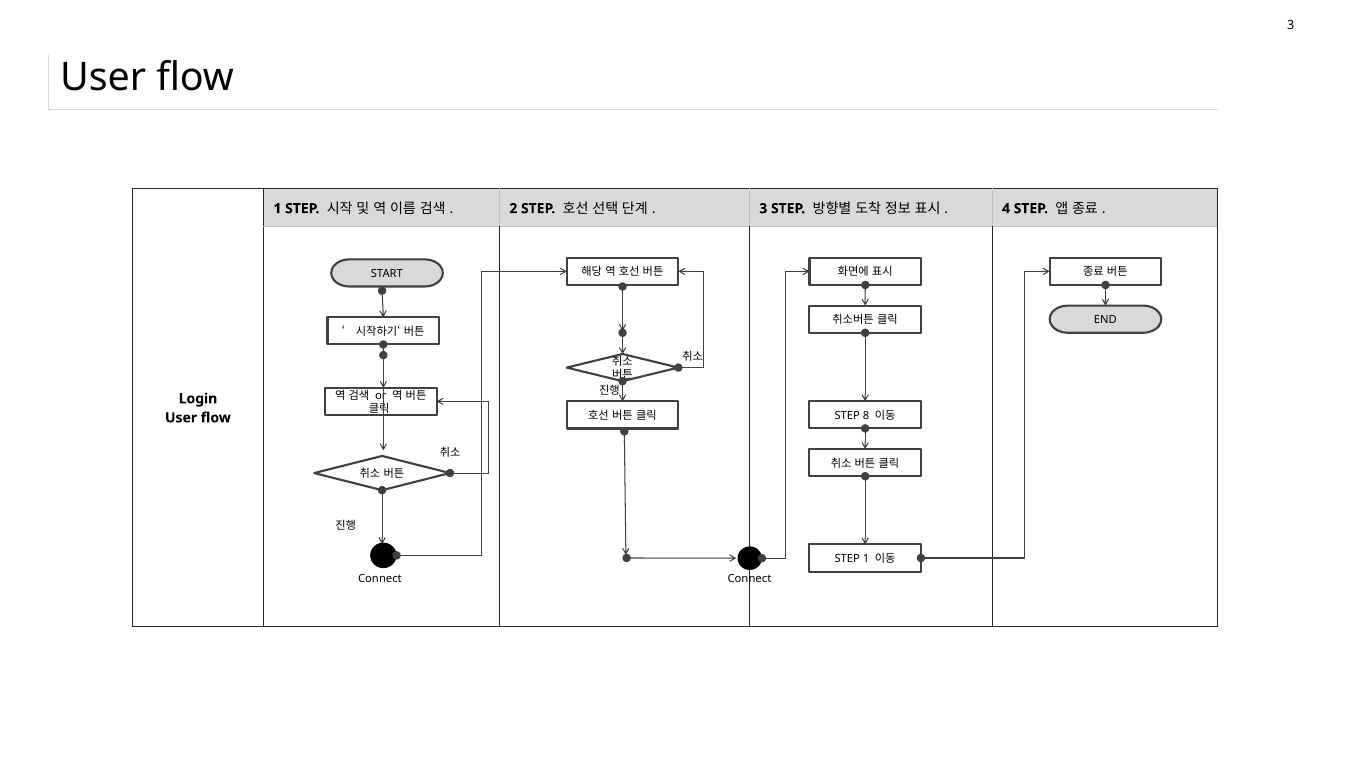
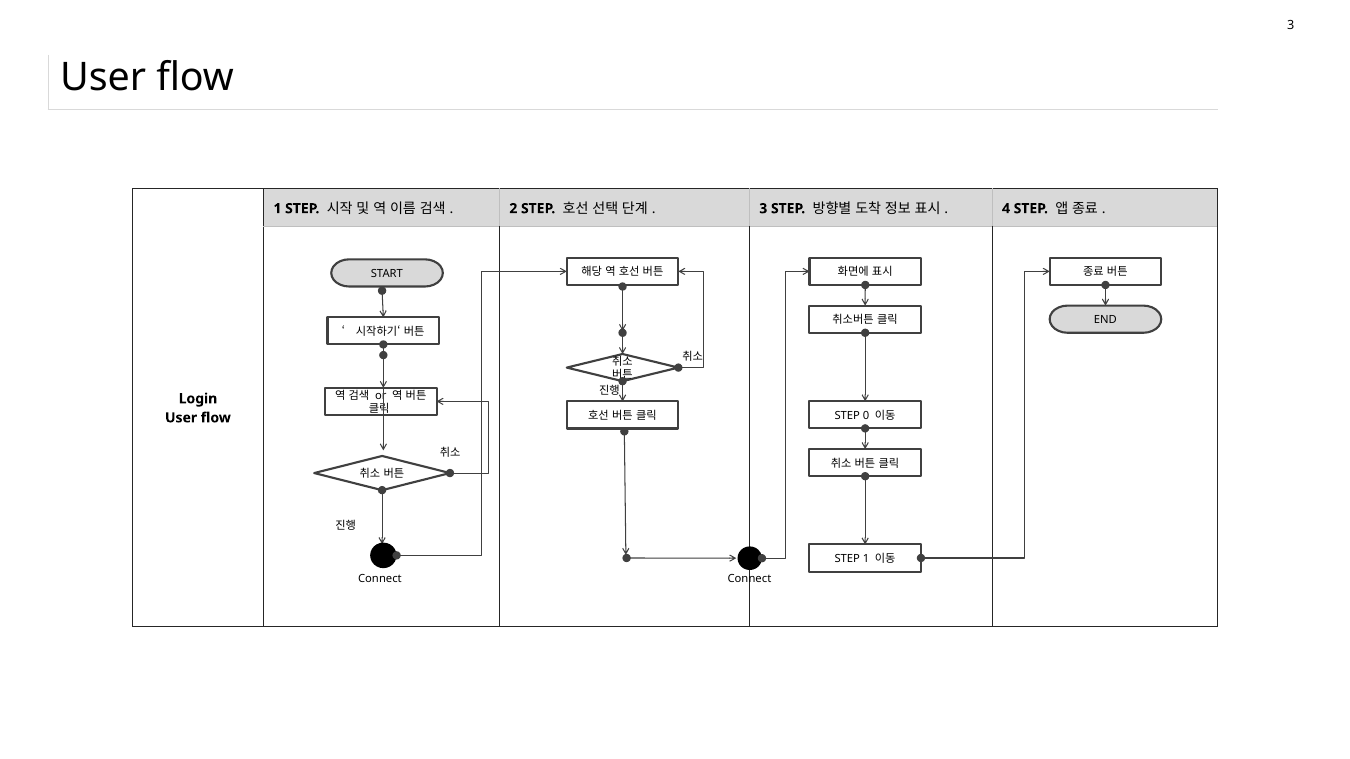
8: 8 -> 0 (866, 416)
